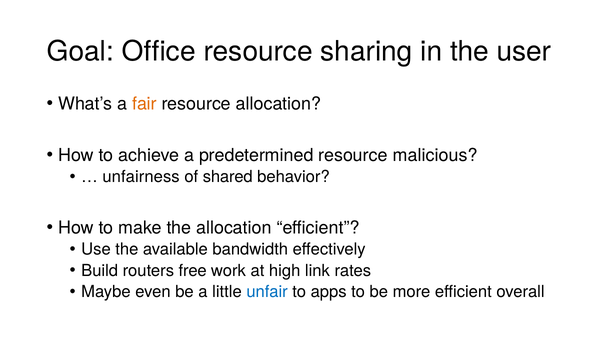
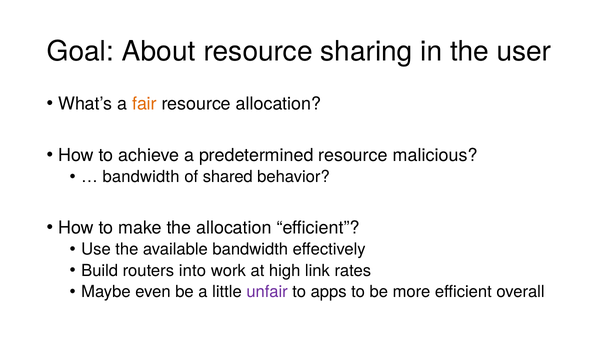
Office: Office -> About (159, 51)
unfairness: unfairness -> bandwidth (141, 177)
free: free -> into (192, 270)
unfair colour: blue -> purple (267, 292)
